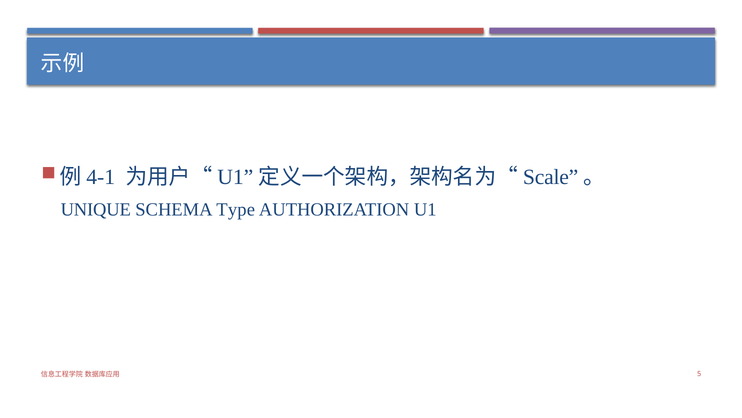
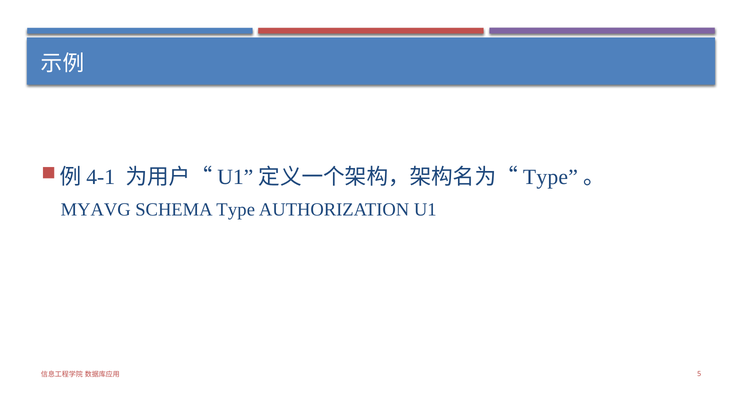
Scale: Scale -> Type (550, 177)
UNIQUE: UNIQUE -> MYAVG (96, 209)
